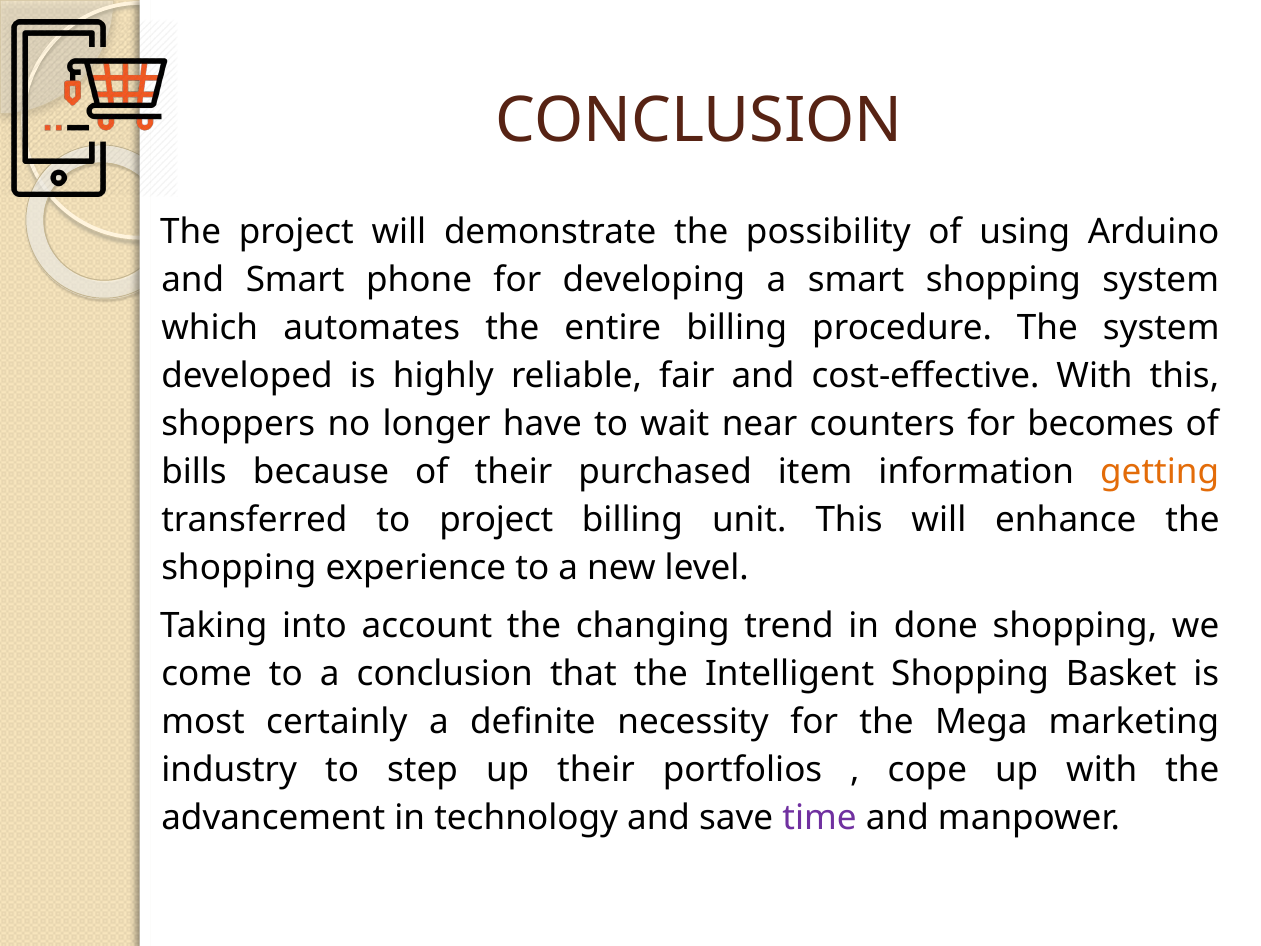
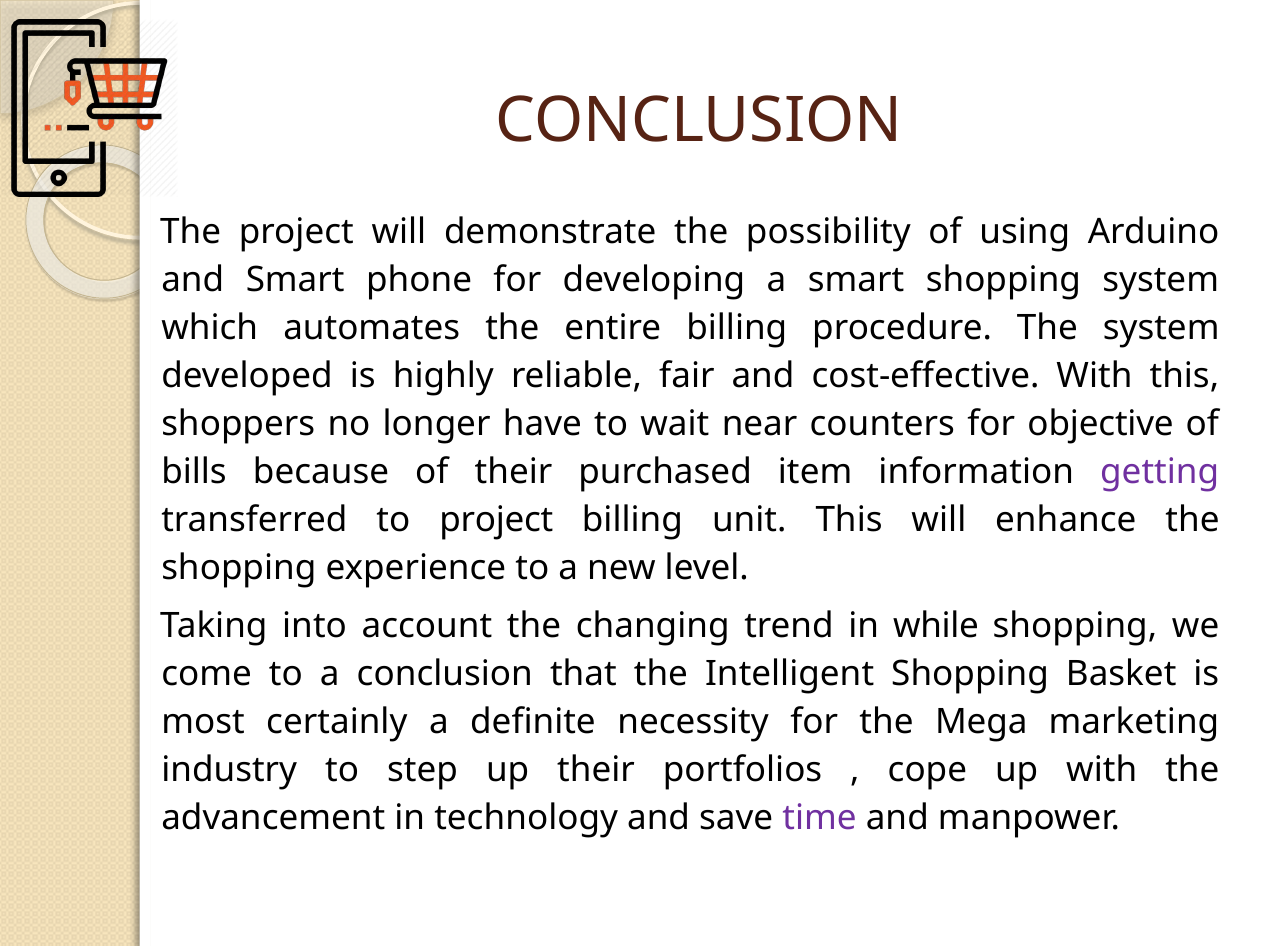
becomes: becomes -> objective (1101, 424)
getting colour: orange -> purple (1160, 471)
done: done -> while (936, 626)
